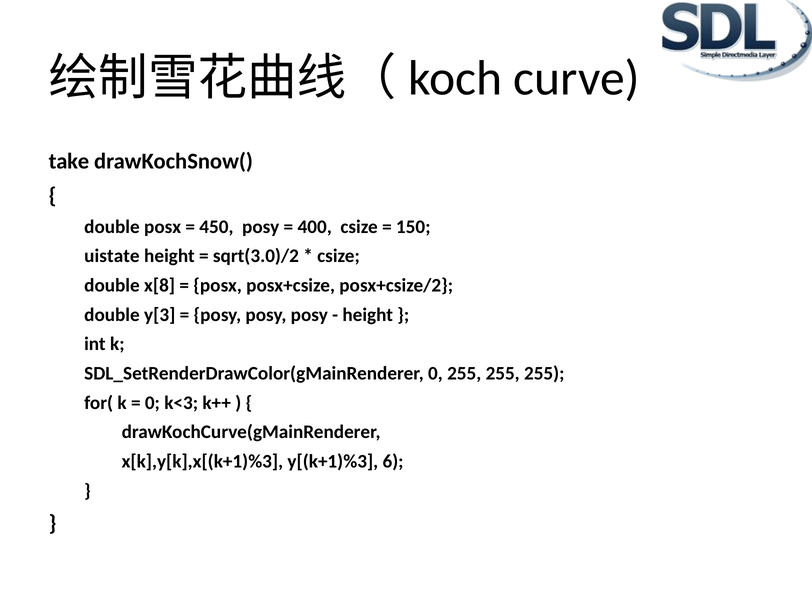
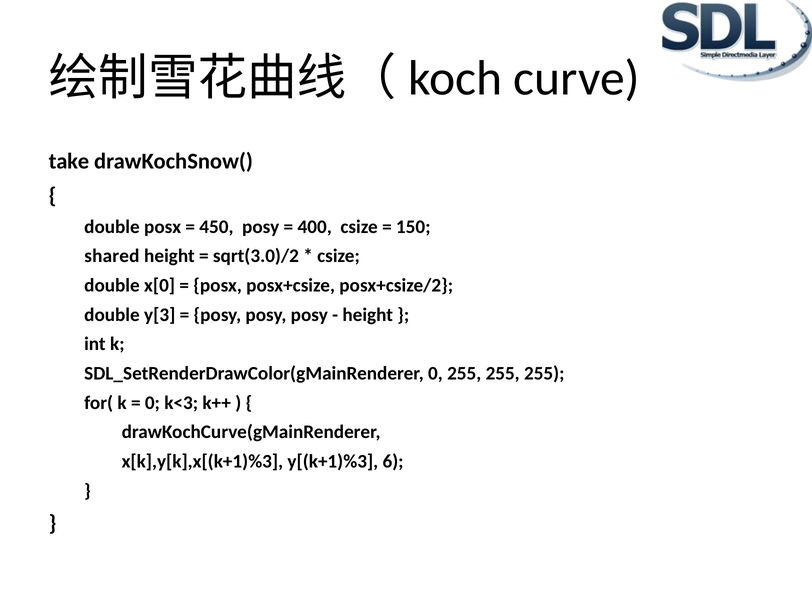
uistate: uistate -> shared (112, 256)
x[8: x[8 -> x[0 (160, 285)
